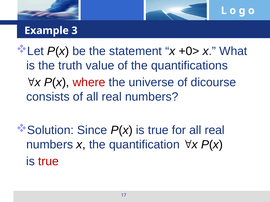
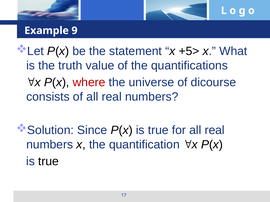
3: 3 -> 9 (75, 31)
+0>: +0> -> +5> (189, 51)
true colour: red -> black (49, 162)
